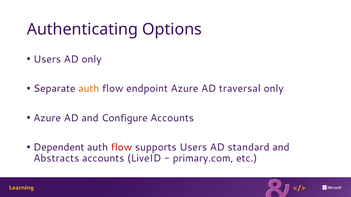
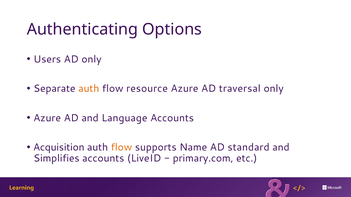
endpoint: endpoint -> resource (147, 89)
Configure: Configure -> Language (124, 118)
Dependent: Dependent -> Acquisition (59, 148)
flow colour: red -> orange (122, 148)
supports Users: Users -> Name (193, 148)
Abstracts: Abstracts -> Simplifies (56, 159)
